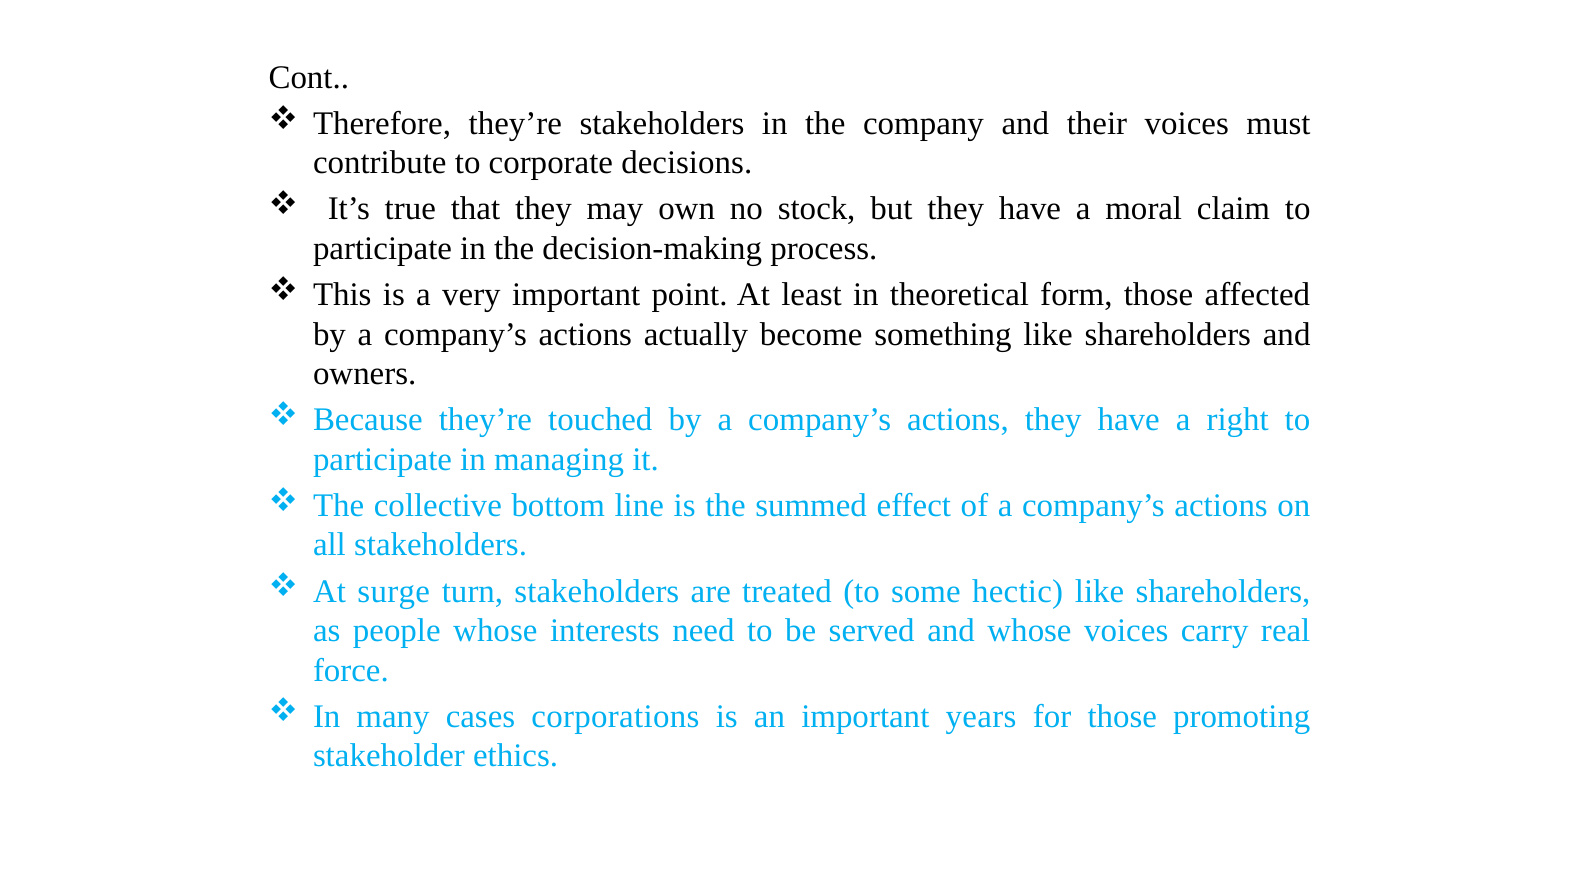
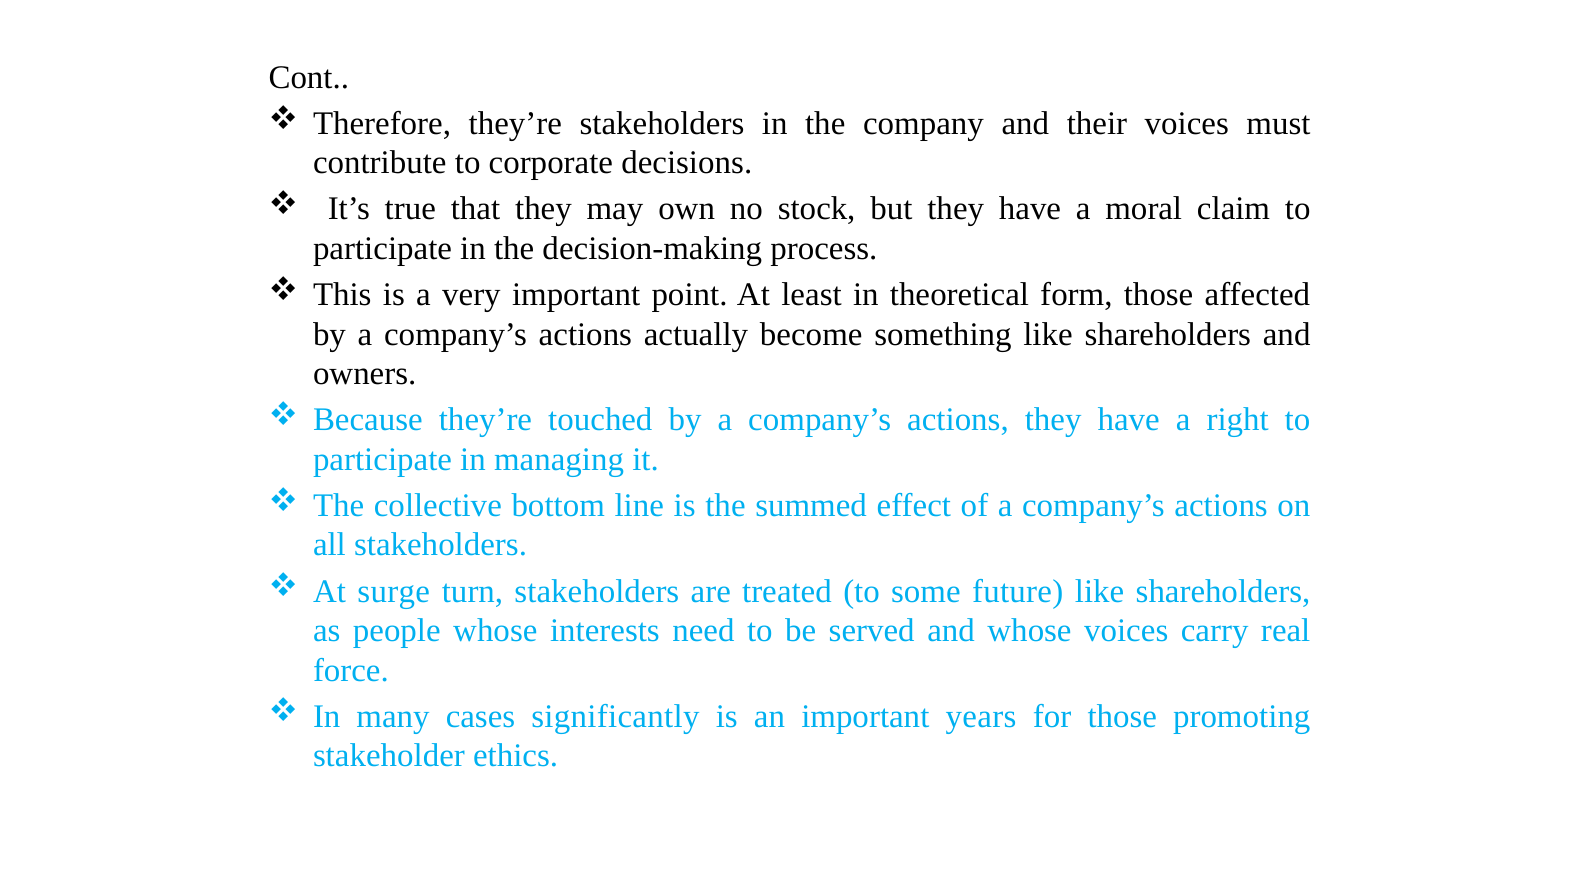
hectic: hectic -> future (1018, 591)
corporations: corporations -> significantly (615, 716)
